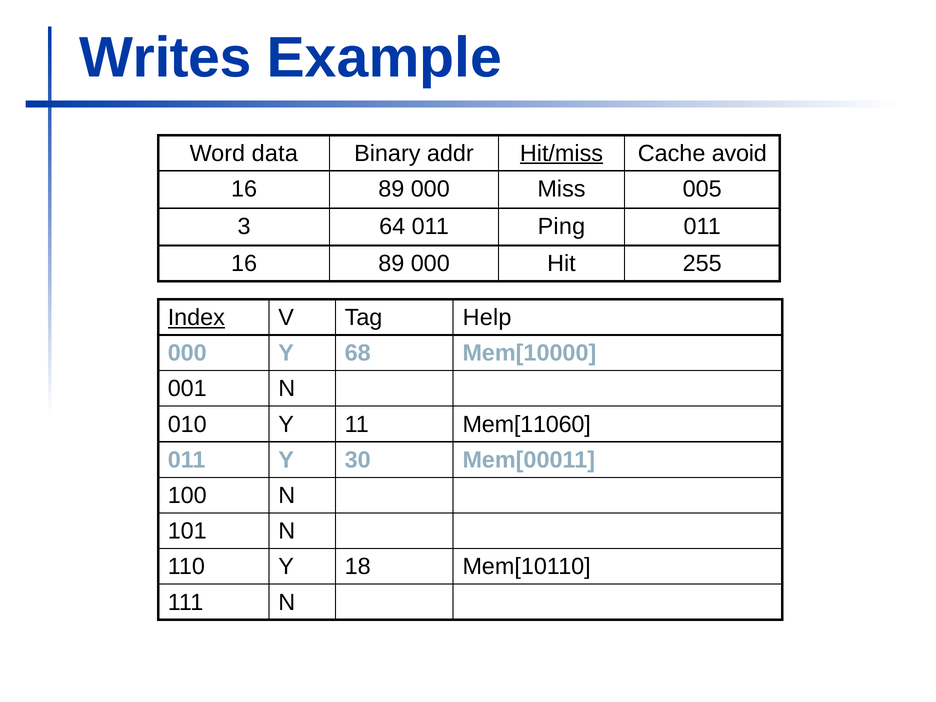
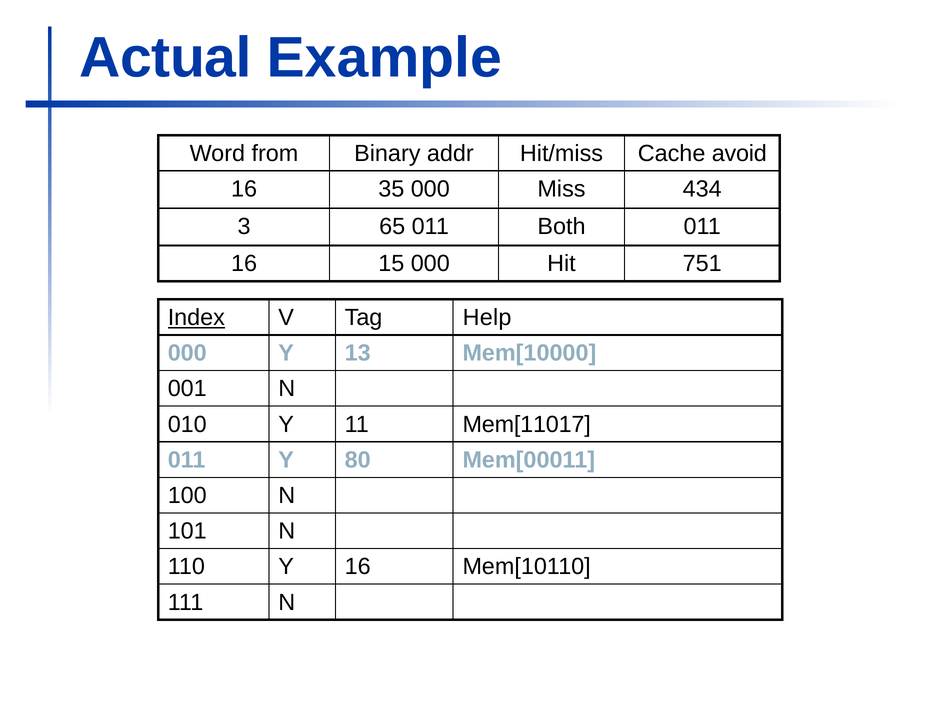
Writes: Writes -> Actual (165, 58)
data: data -> from (275, 153)
Hit/miss underline: present -> none (561, 153)
89: 89 -> 35 (391, 189)
005: 005 -> 434 (702, 189)
64: 64 -> 65 (392, 226)
Ping: Ping -> Both (562, 226)
89: 89 -> 15 (391, 264)
255: 255 -> 751 (702, 264)
68: 68 -> 13 (358, 353)
Mem[11060: Mem[11060 -> Mem[11017 (527, 424)
30: 30 -> 80 (358, 460)
Y 18: 18 -> 16 (358, 567)
